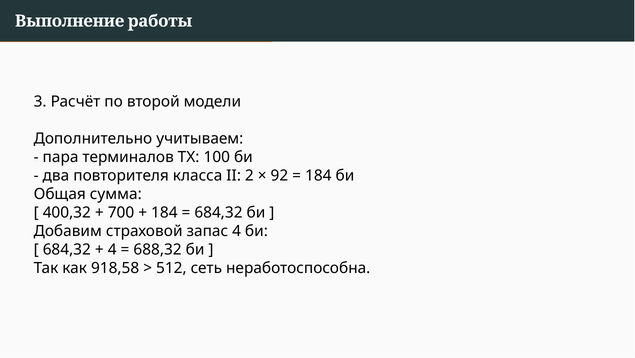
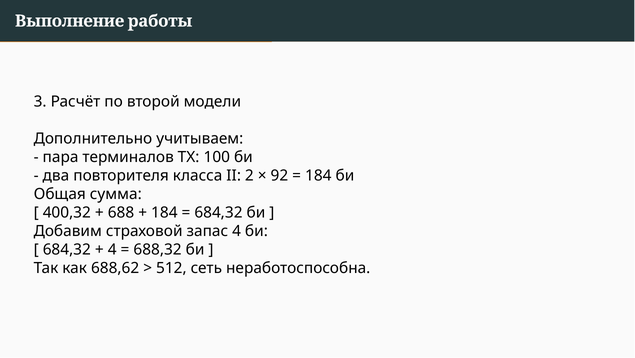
700: 700 -> 688 (121, 212)
918,58: 918,58 -> 688,62 (115, 268)
